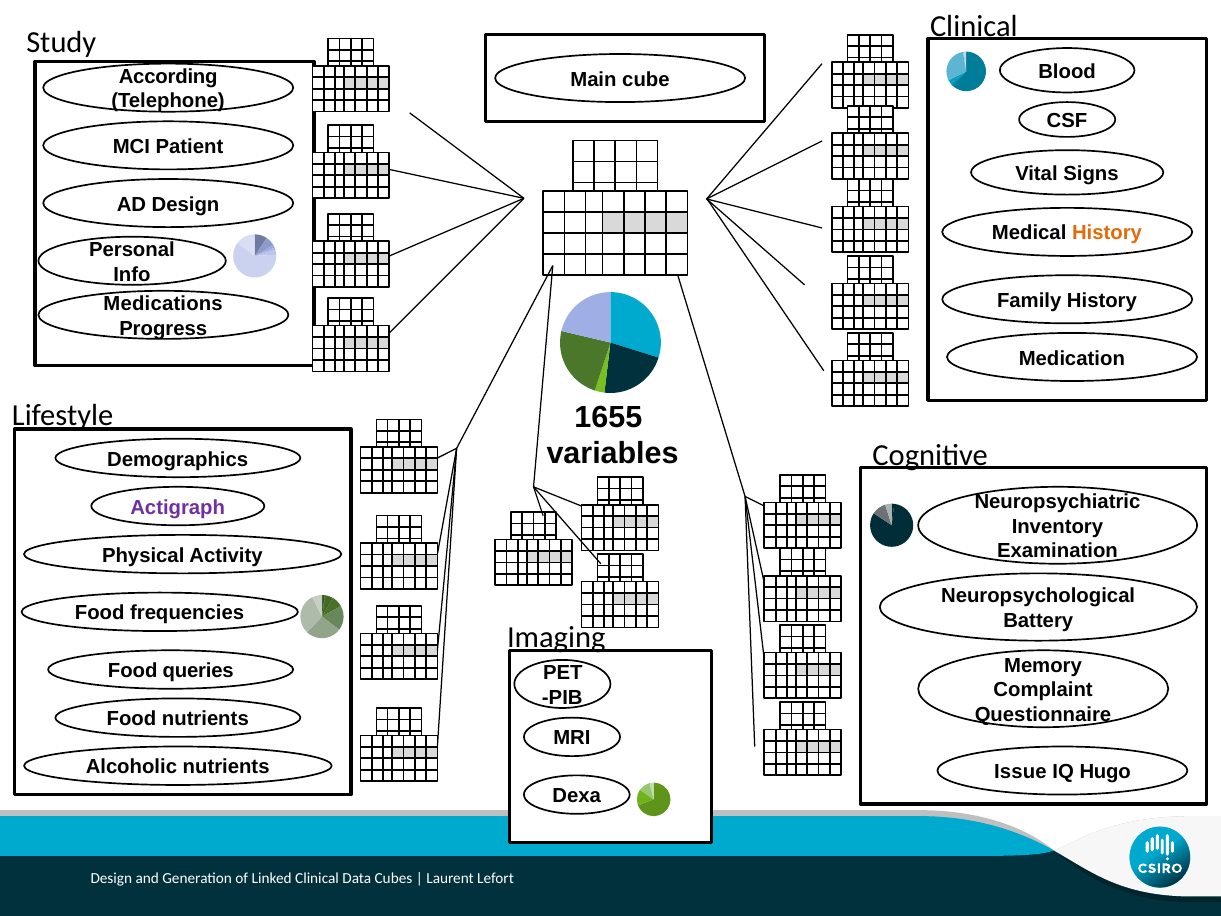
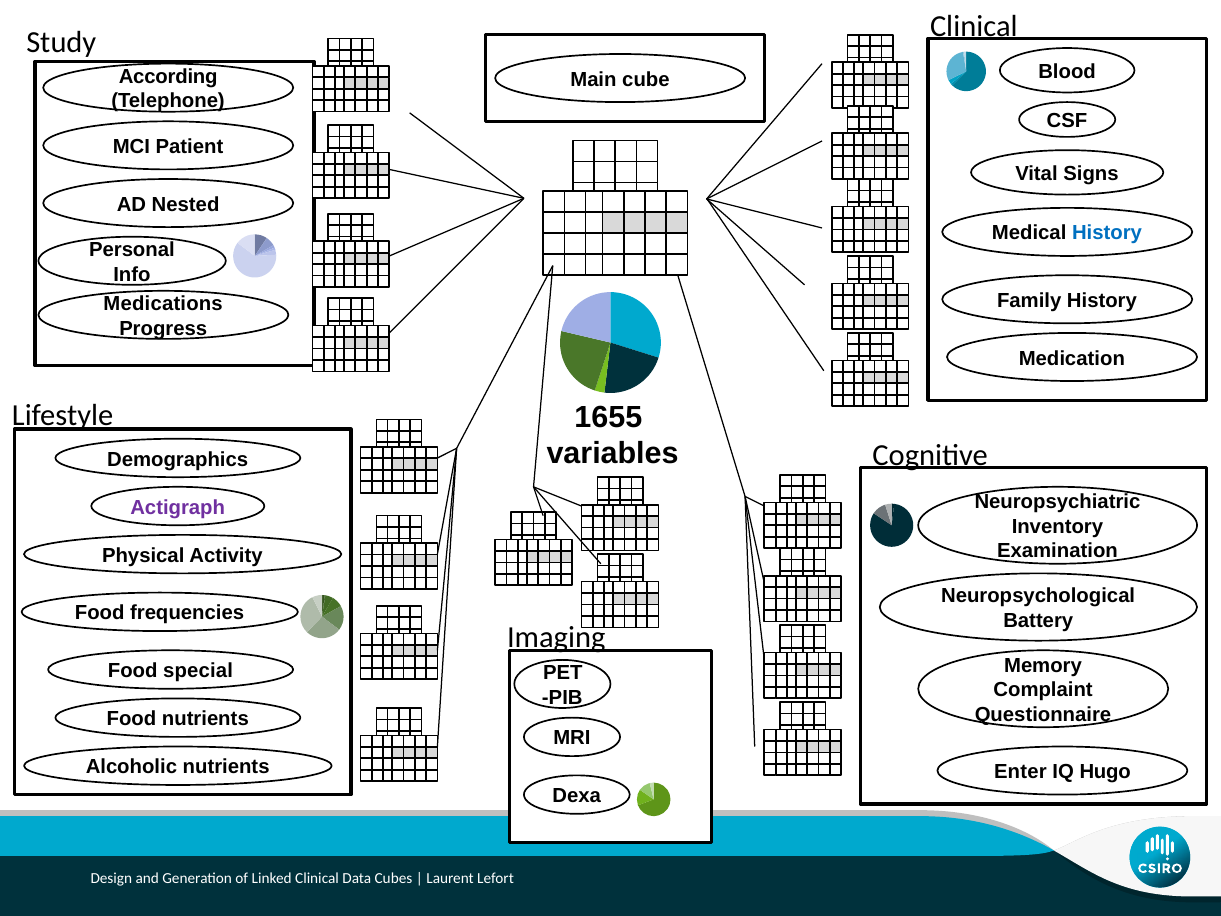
AD Design: Design -> Nested (186, 204)
History colour: orange -> blue (1107, 233)
queries: queries -> special (198, 671)
Issue: Issue -> Enter (1020, 772)
